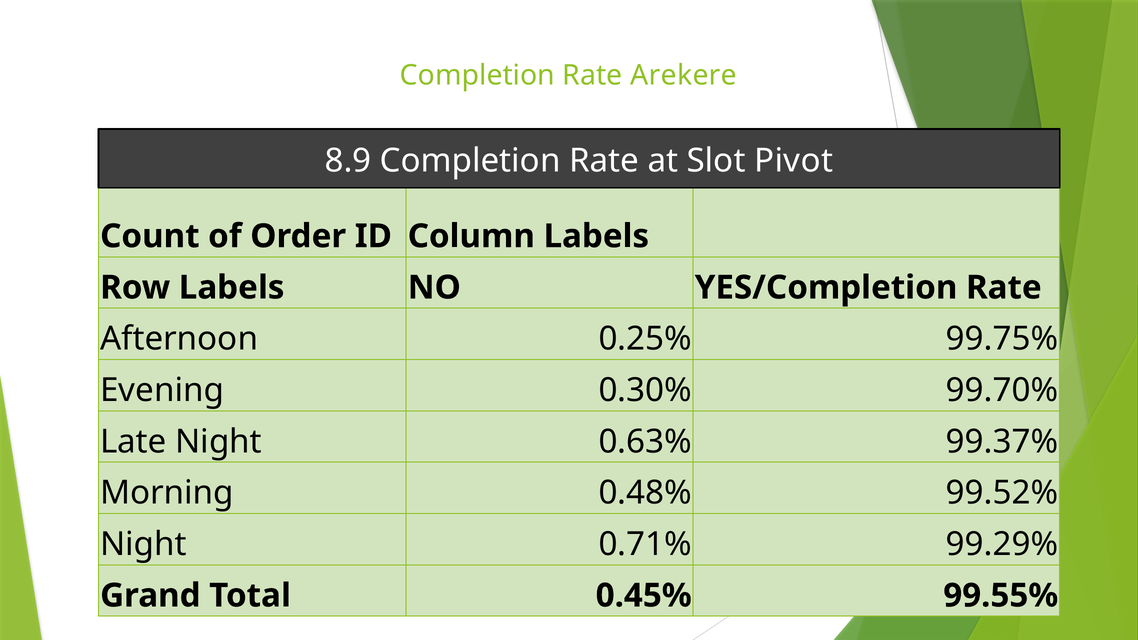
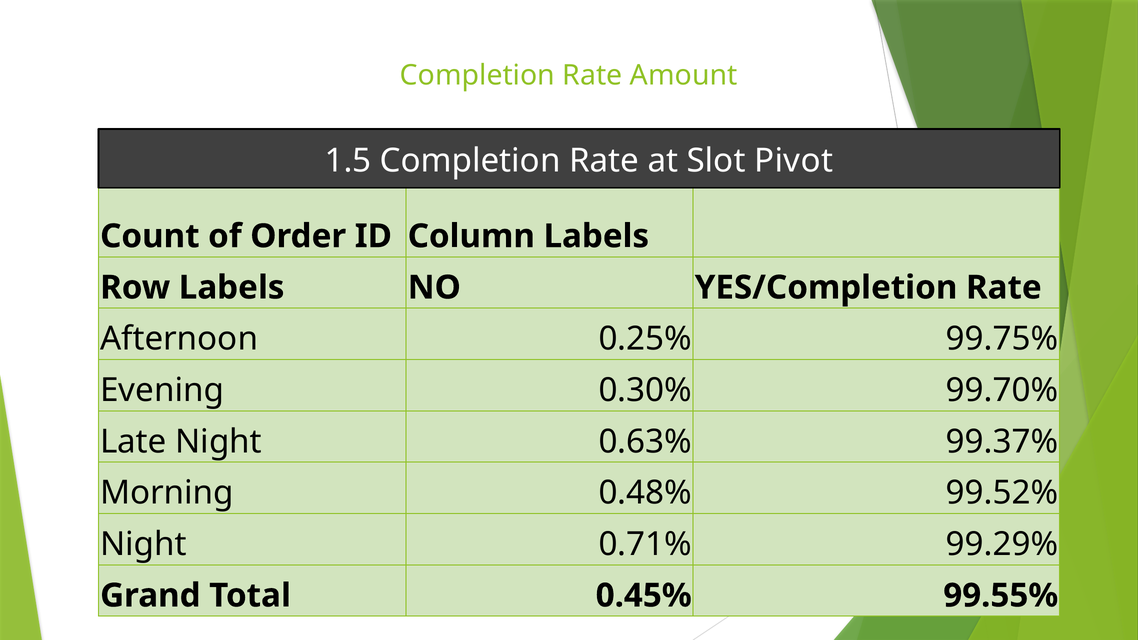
Arekere: Arekere -> Amount (684, 75)
8.9: 8.9 -> 1.5 (348, 161)
